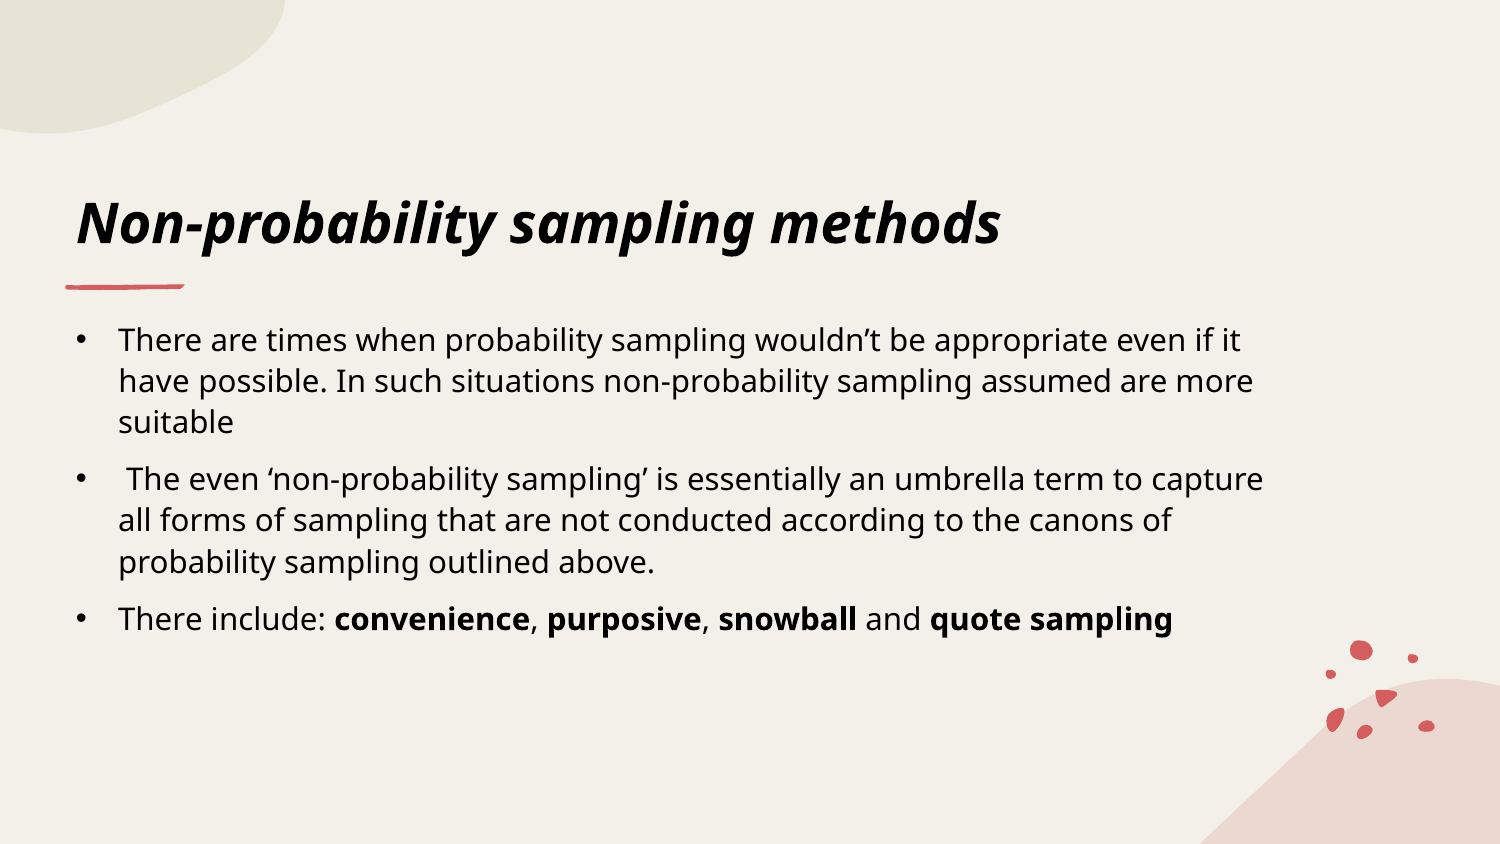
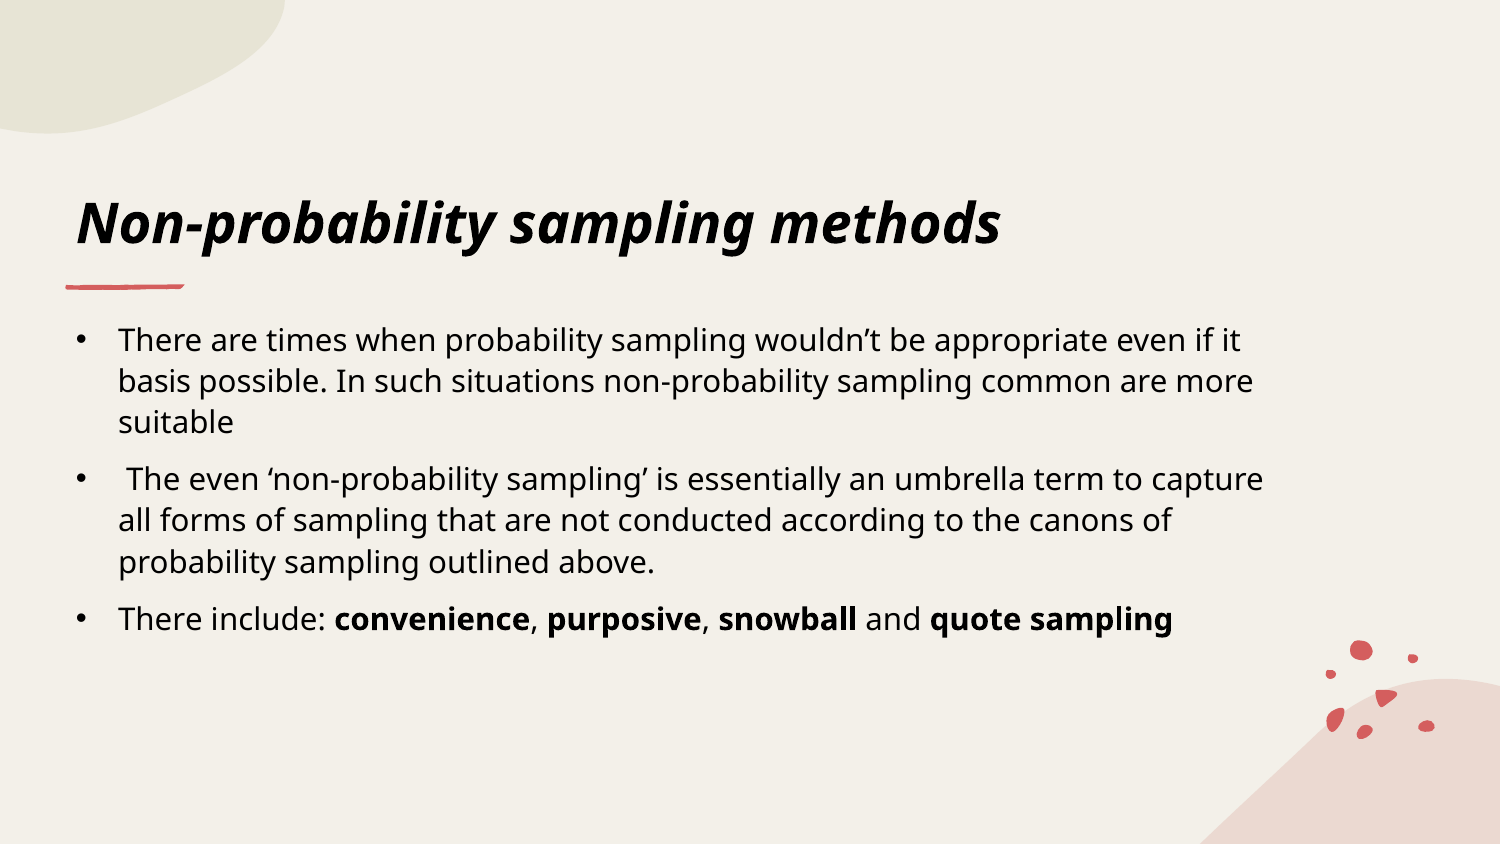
have: have -> basis (154, 382)
assumed: assumed -> common (1046, 382)
